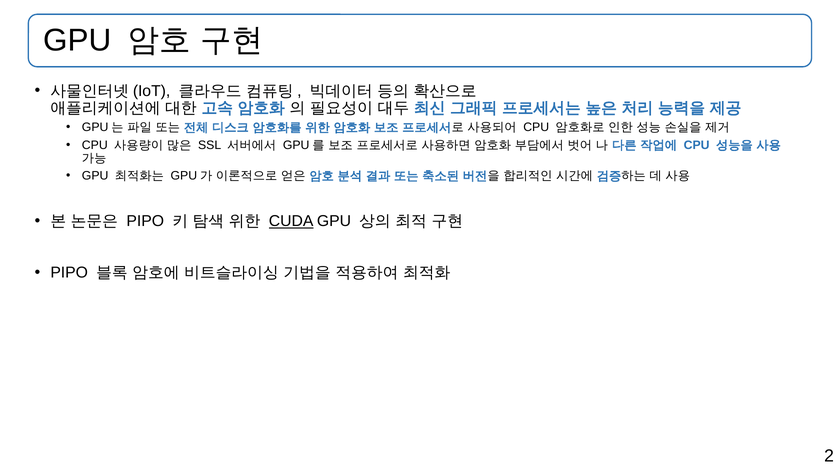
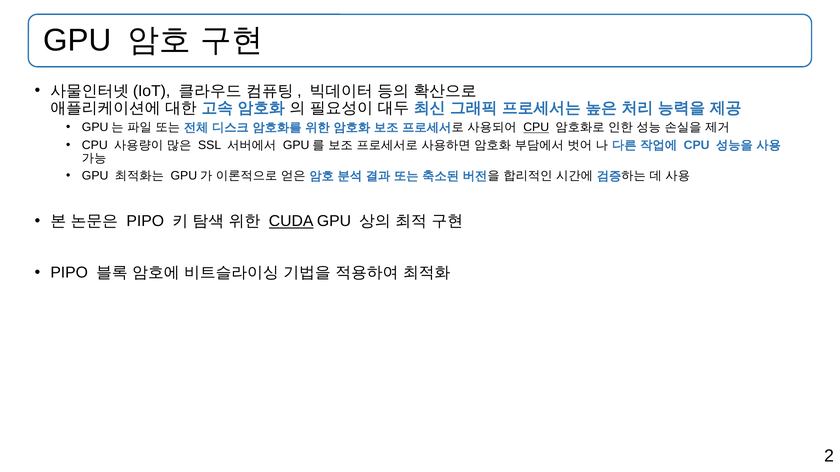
CPU underline: none -> present (536, 128)
